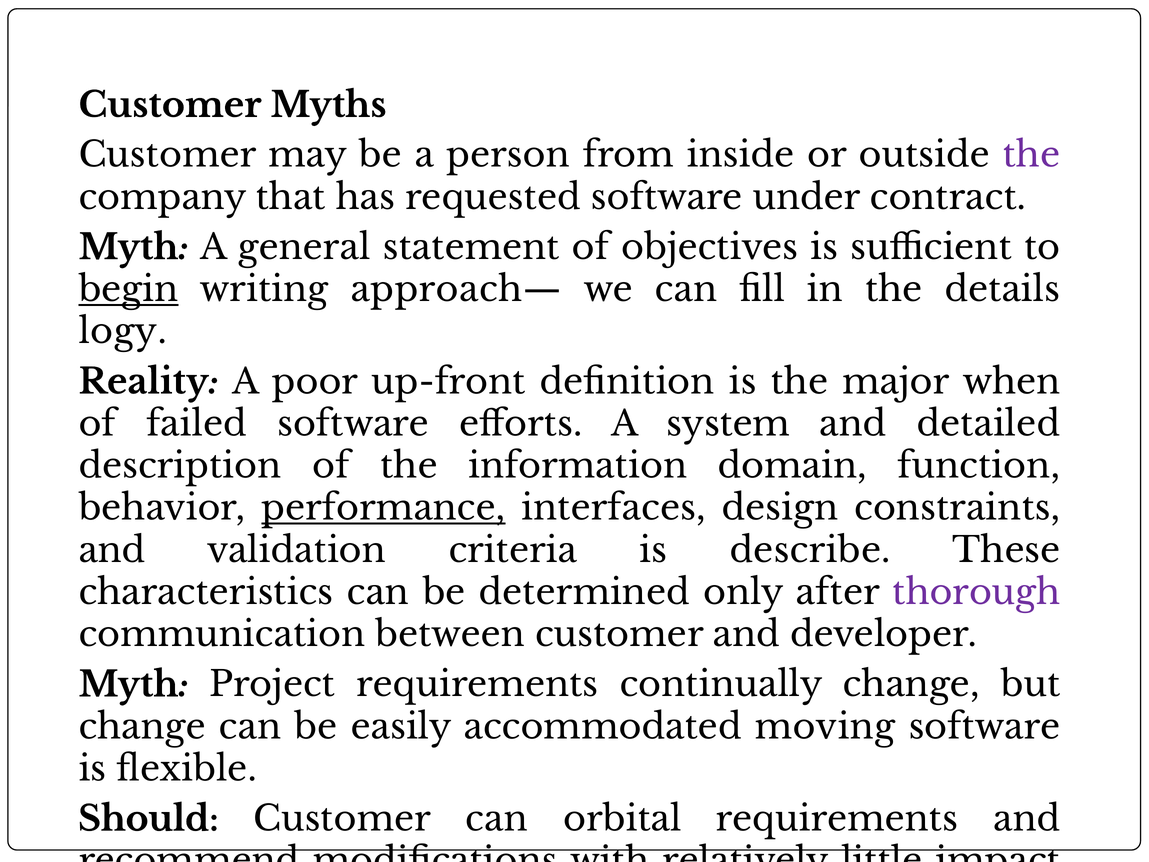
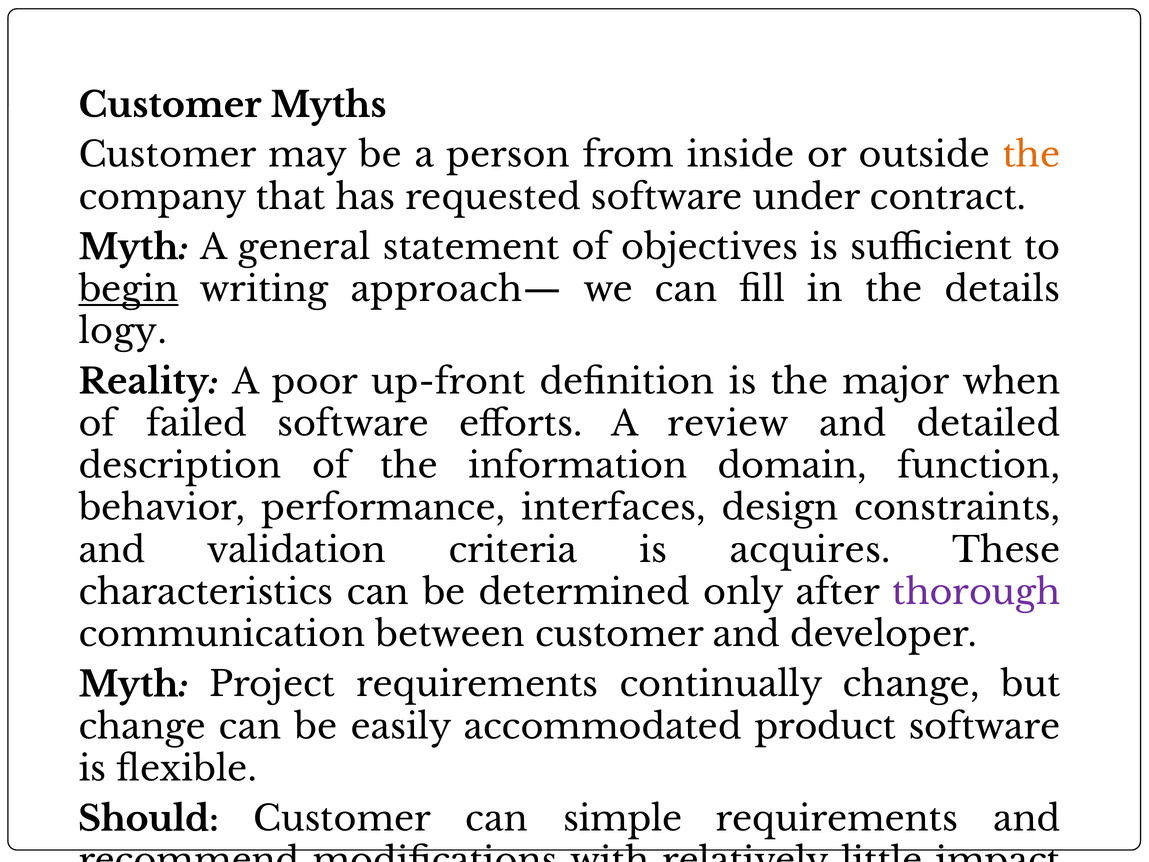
the colour: purple -> orange (1031, 155)
system: system -> review (728, 424)
performance underline: present -> none (383, 508)
describe: describe -> acquires (810, 550)
moving: moving -> product (825, 727)
orbital: orbital -> simple (623, 819)
